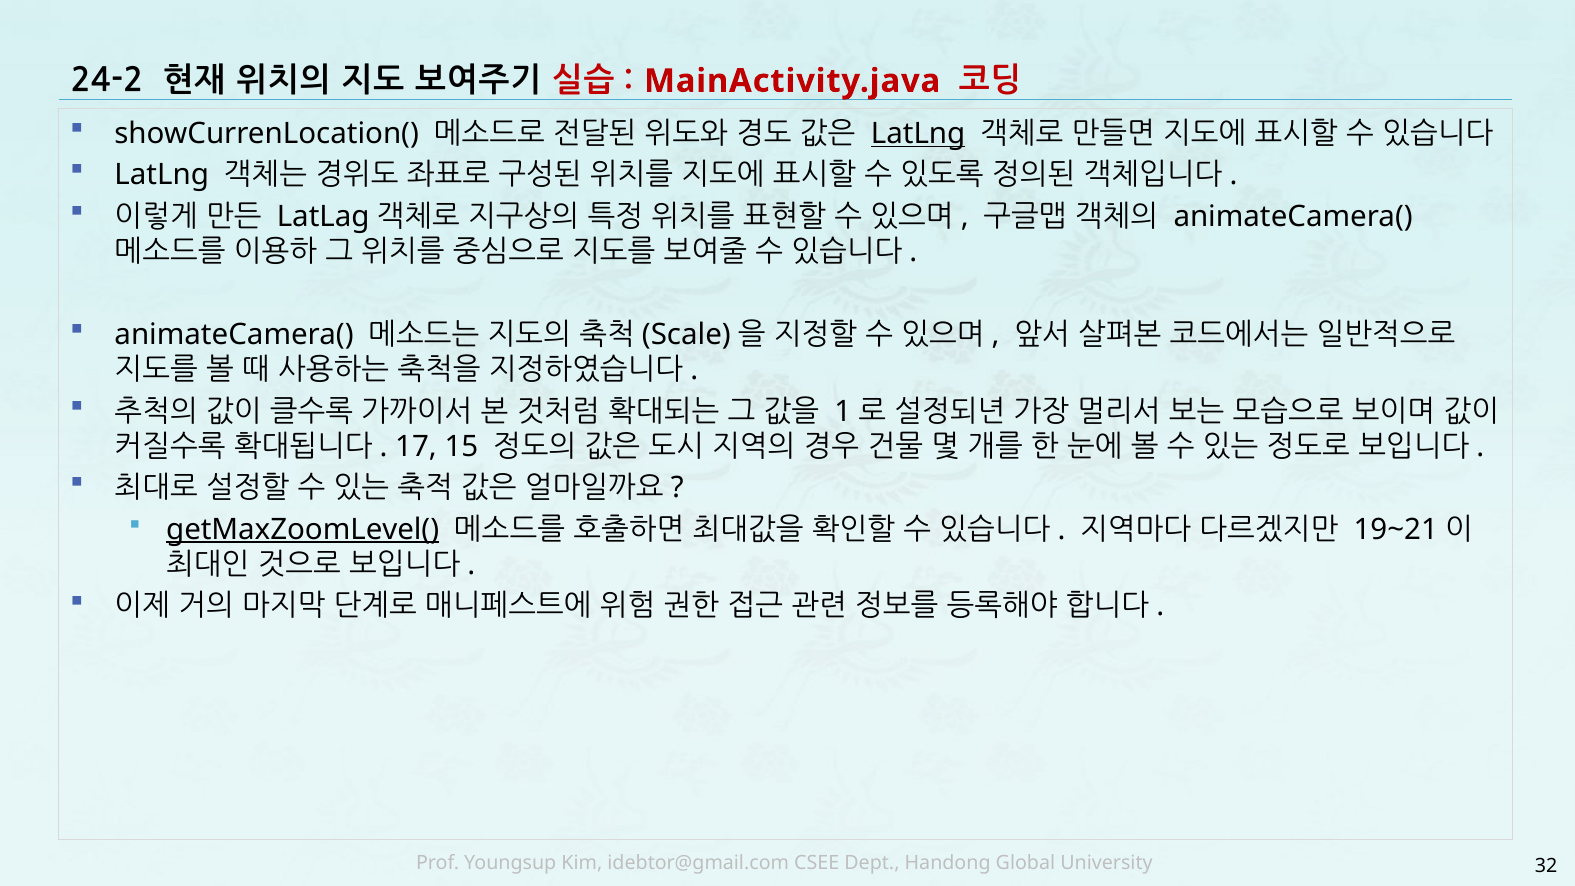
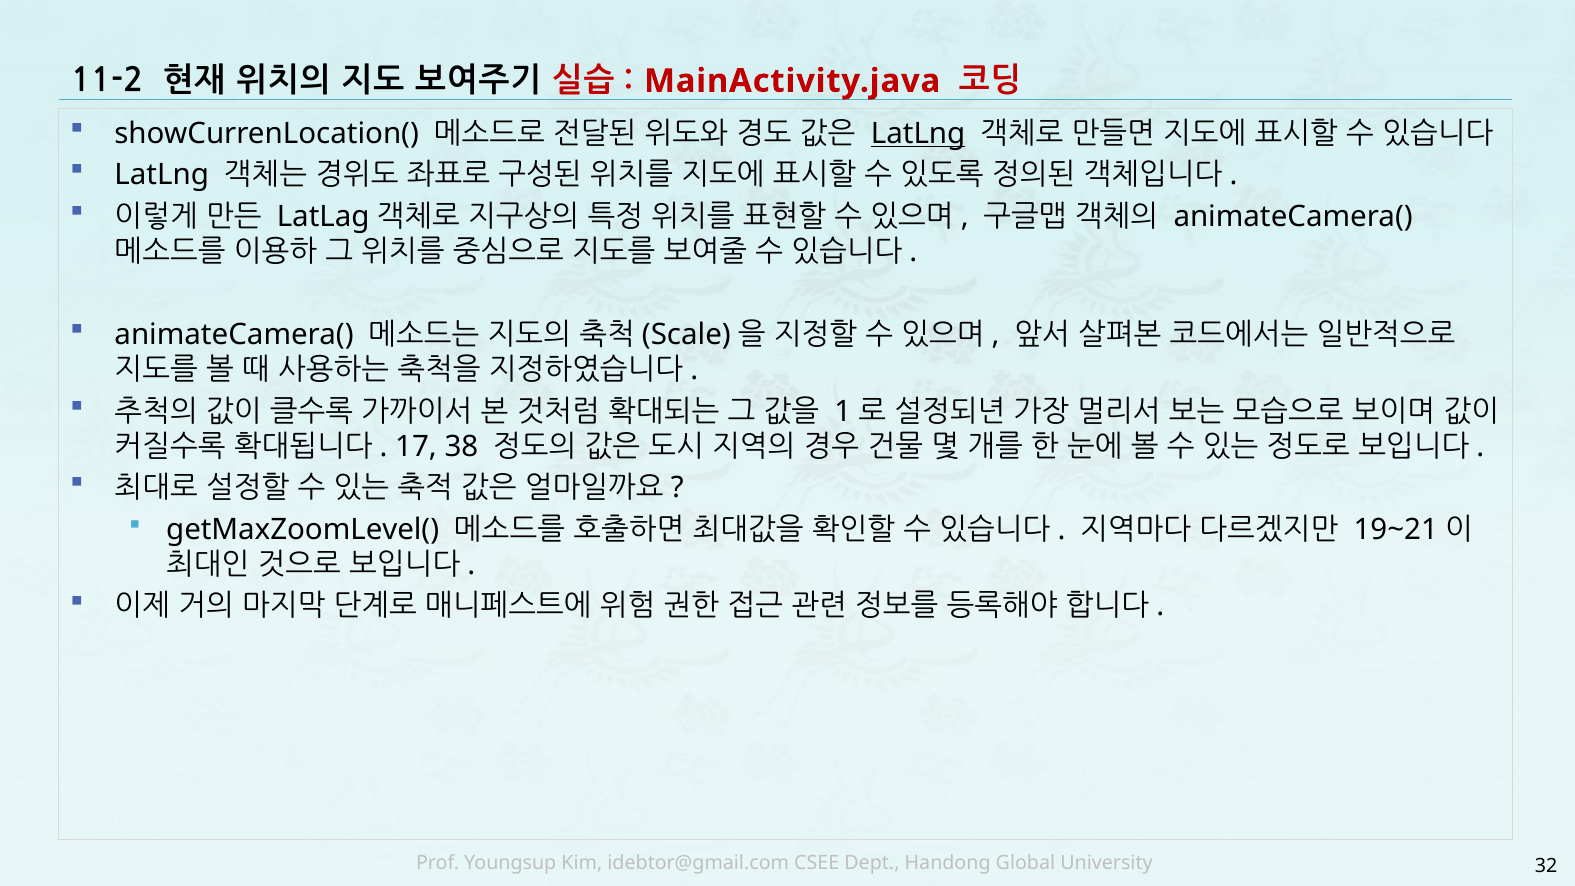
24-2: 24-2 -> 11-2 (107, 81)
15: 15 -> 38 (461, 447)
getMaxZoomLevel( underline: present -> none (303, 529)
